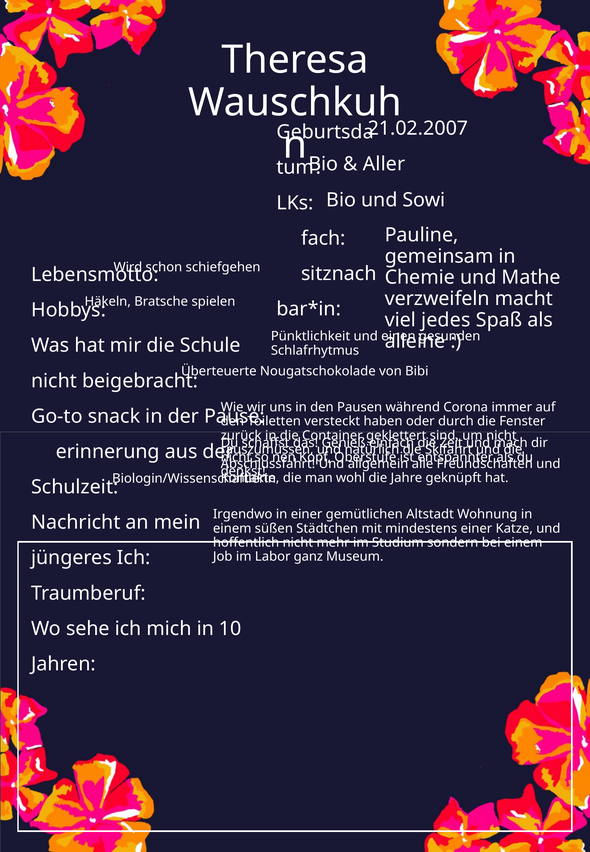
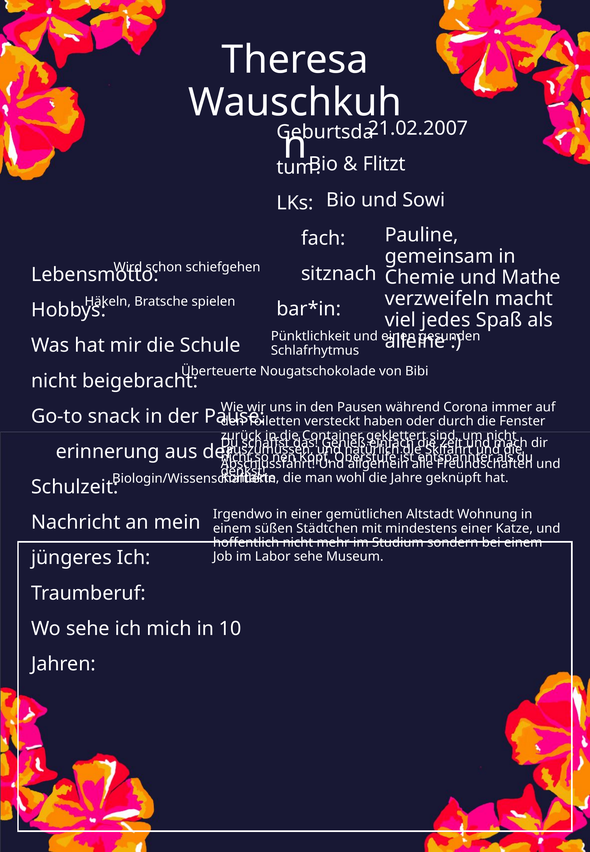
Aller: Aller -> Flitzt (384, 164)
Labor ganz: ganz -> sehe (308, 557)
